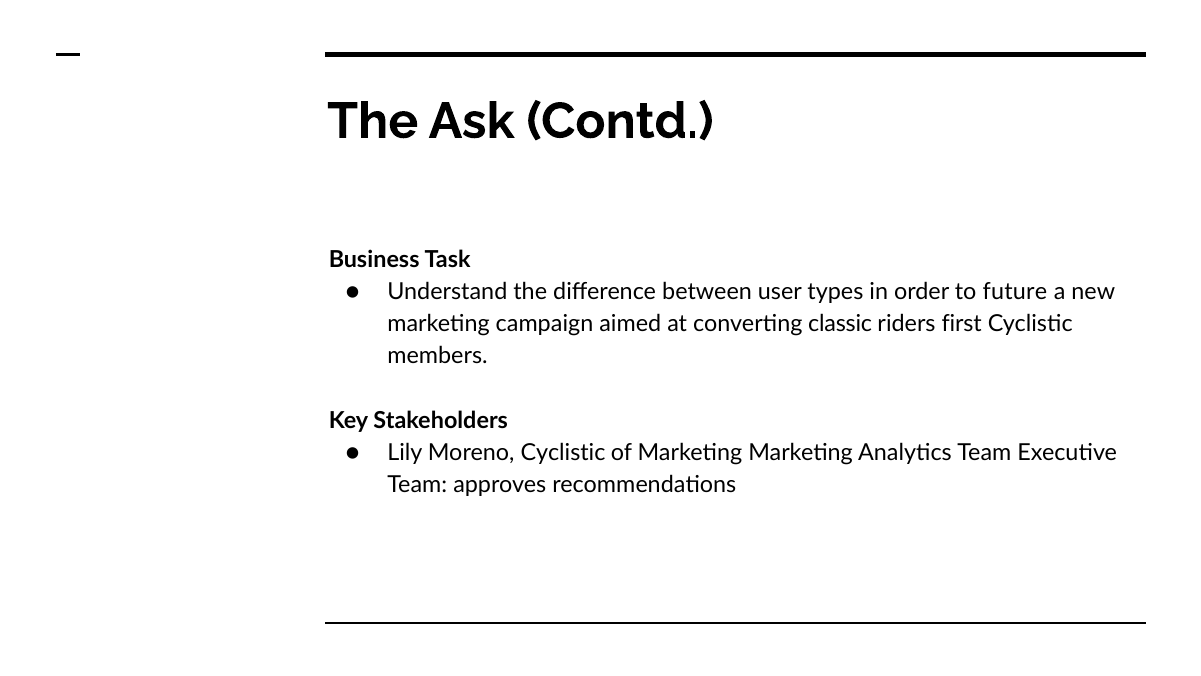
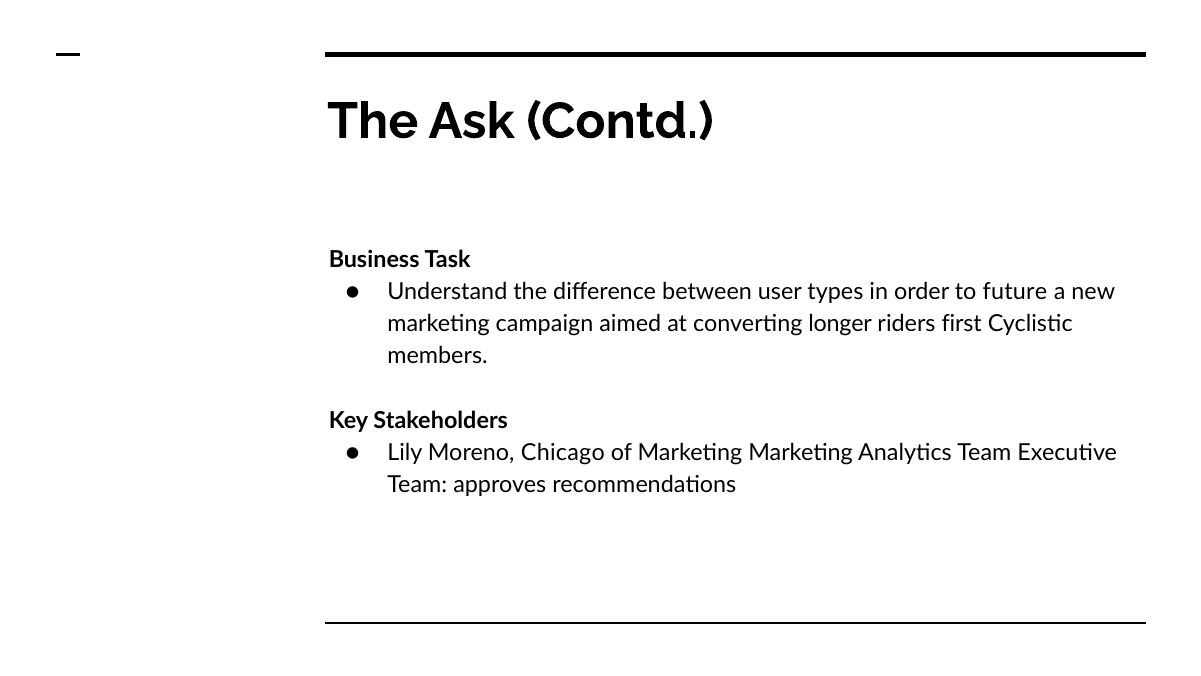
classic: classic -> longer (840, 324)
Moreno Cyclistic: Cyclistic -> Chicago (563, 452)
